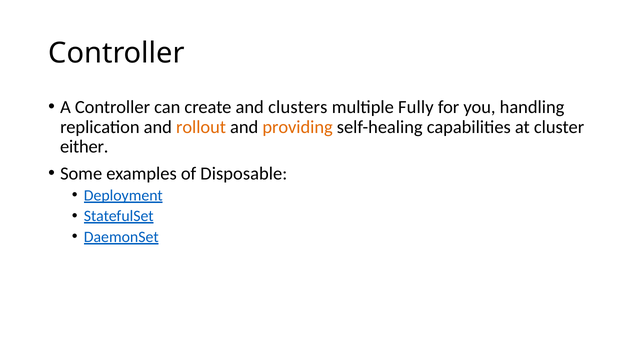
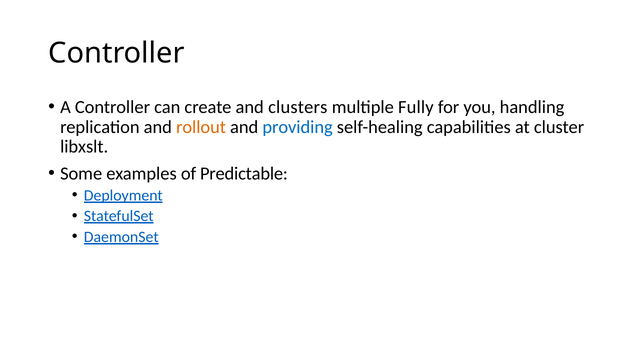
providing colour: orange -> blue (298, 127)
either: either -> libxslt (84, 147)
Disposable: Disposable -> Predictable (244, 173)
